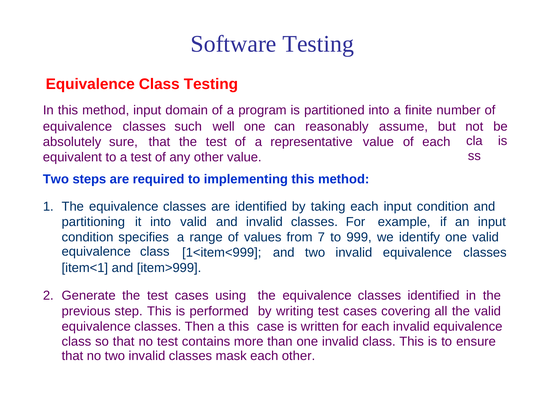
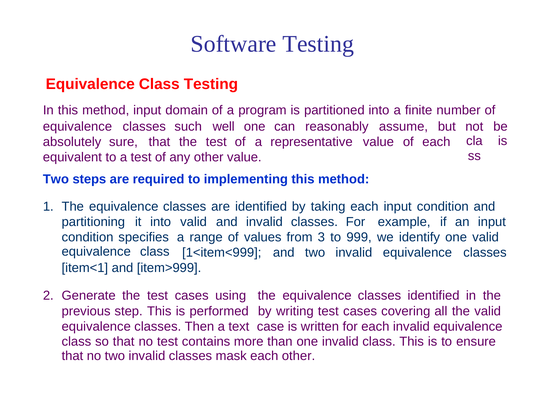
7: 7 -> 3 (321, 237)
a this: this -> text (239, 326)
